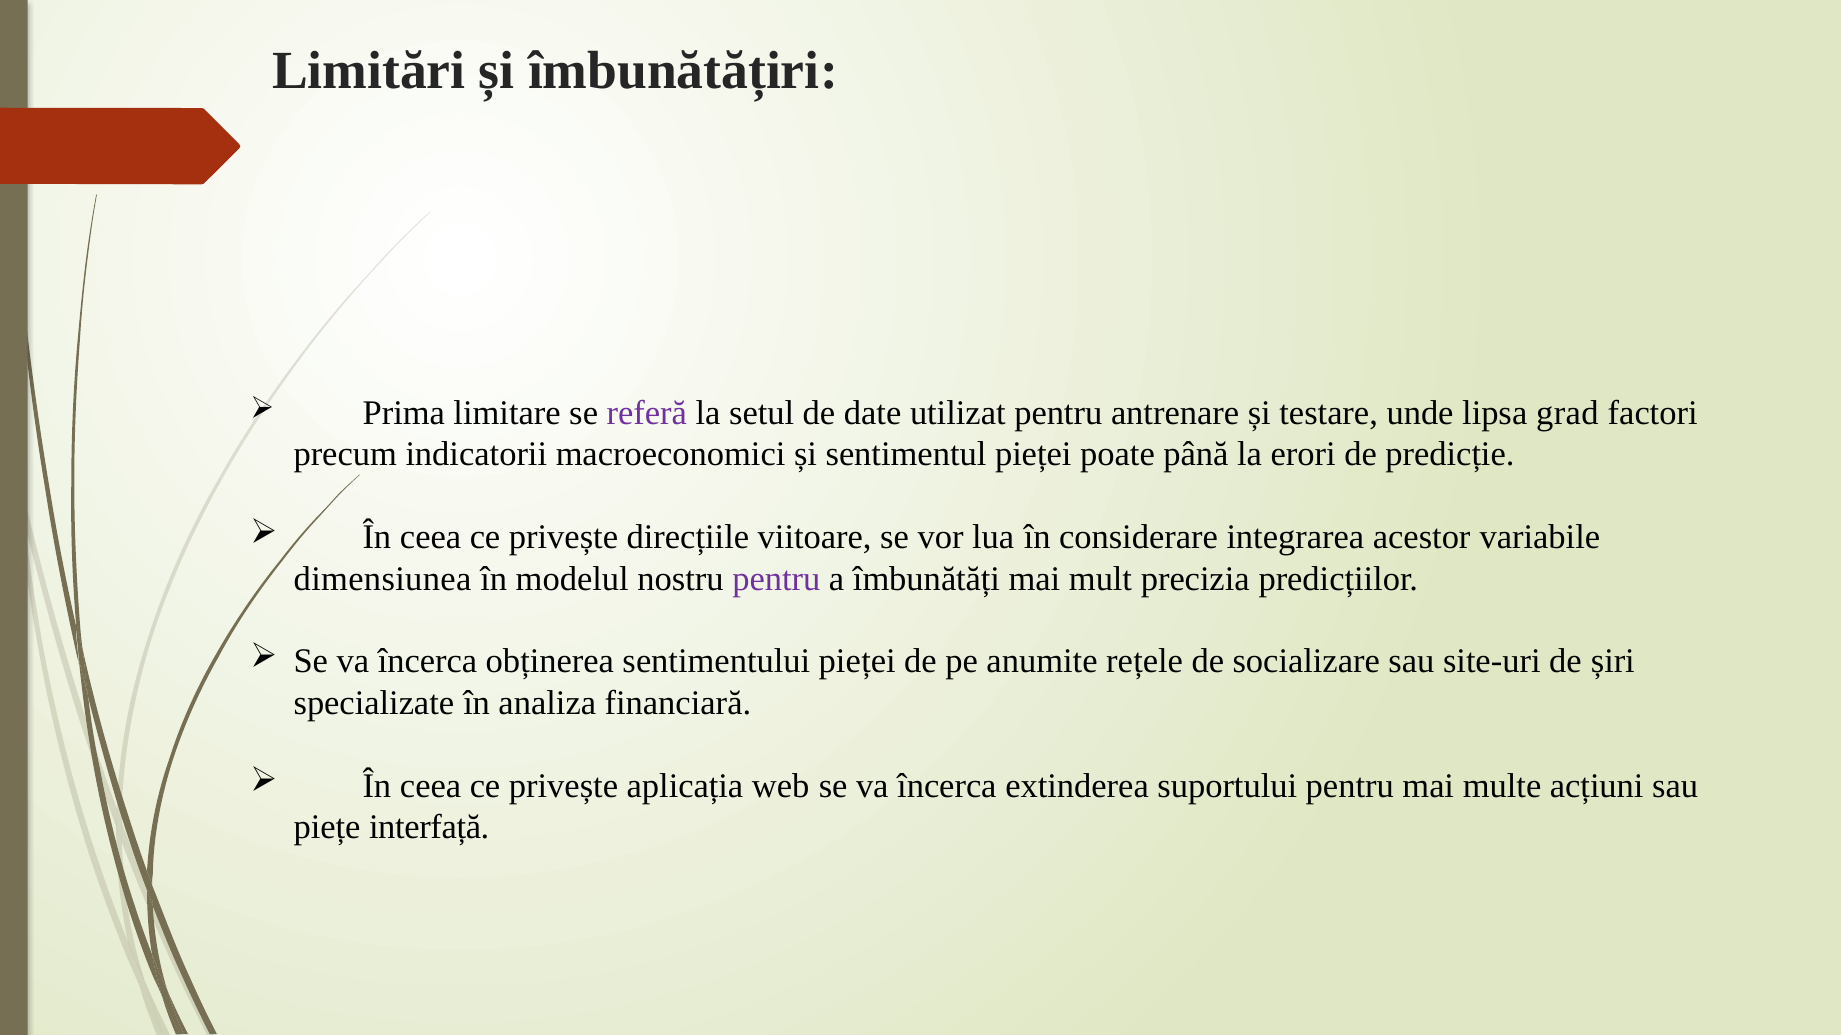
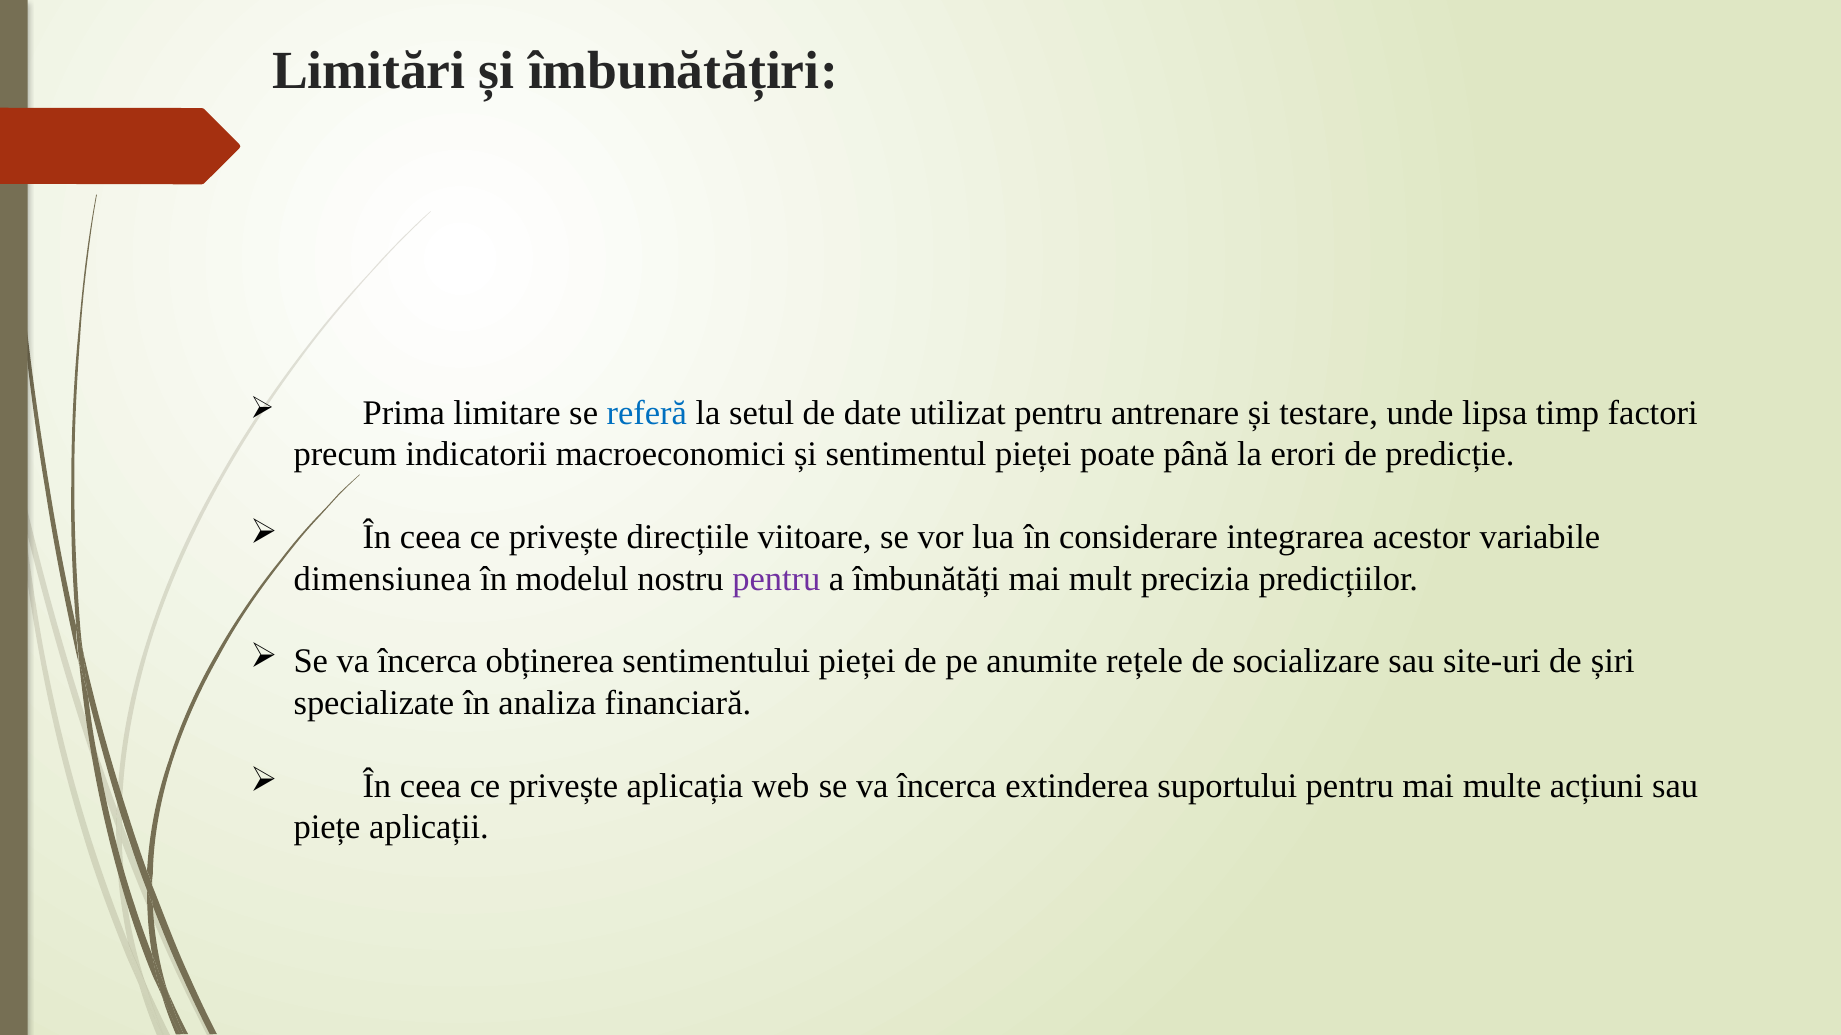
referă colour: purple -> blue (647, 413)
grad: grad -> timp (1568, 413)
interfață: interfață -> aplicații (429, 828)
